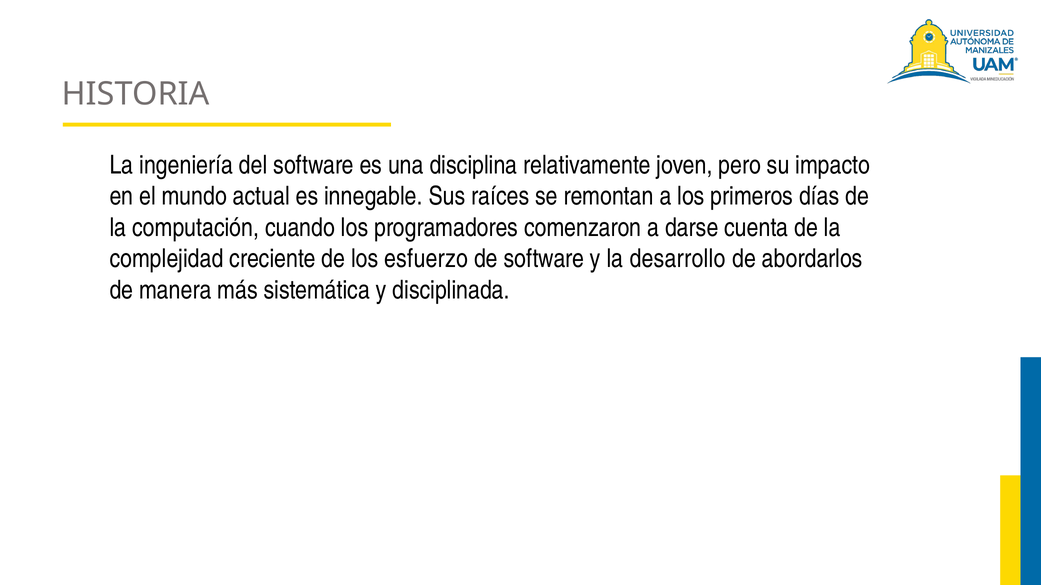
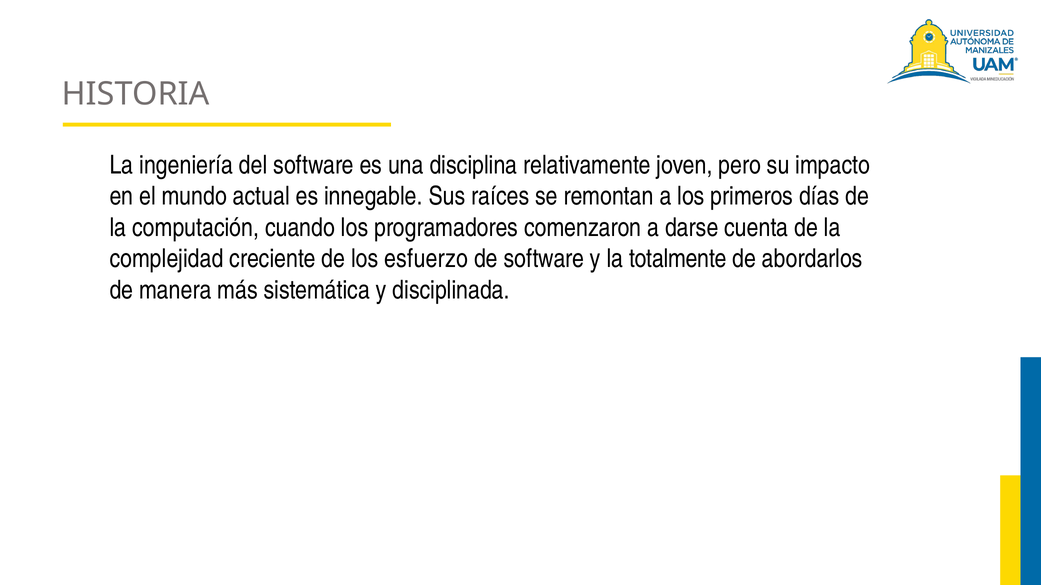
desarrollo: desarrollo -> totalmente (678, 259)
